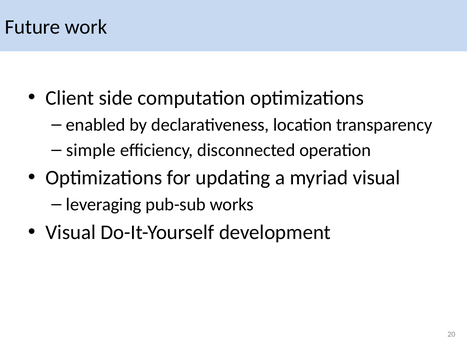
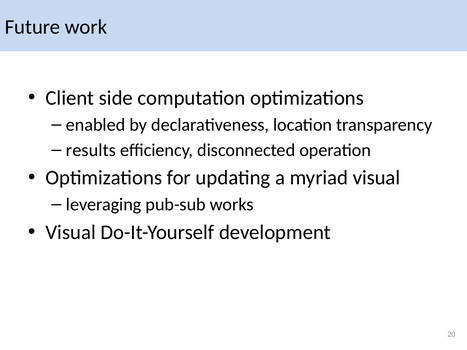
simple: simple -> results (91, 150)
